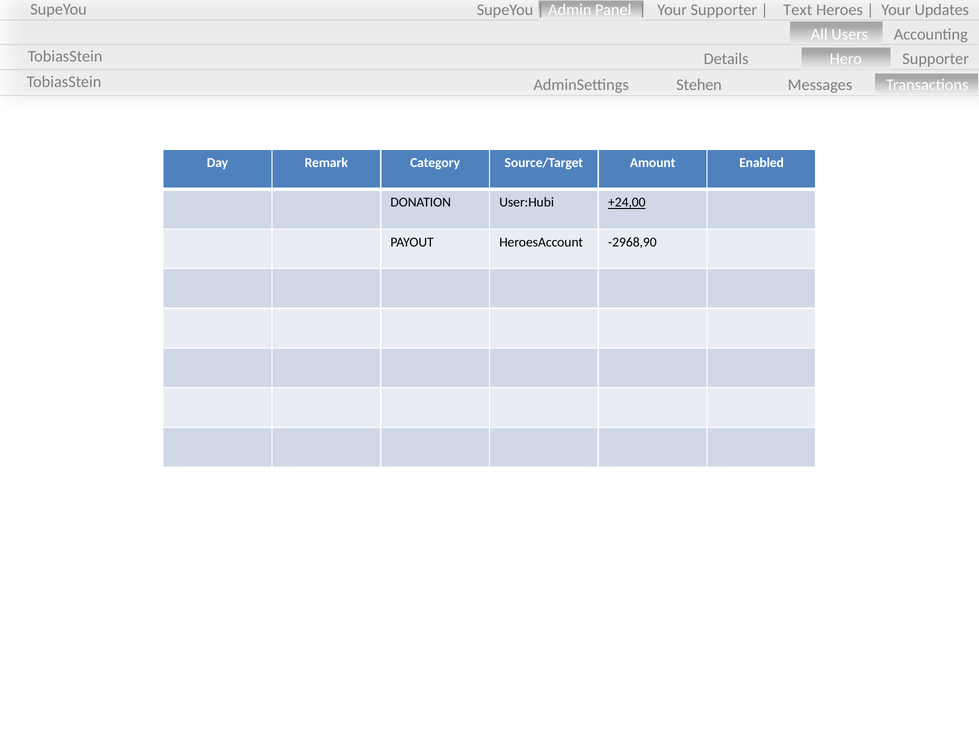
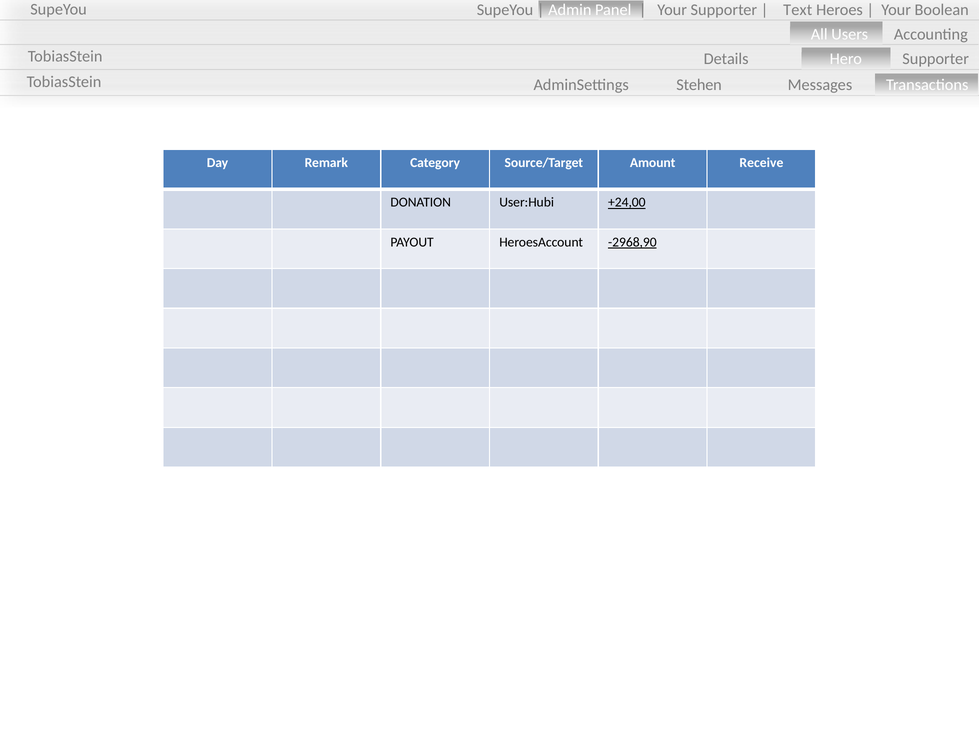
Updates: Updates -> Boolean (942, 10)
Enabled: Enabled -> Receive (761, 163)
-2968,90 underline: none -> present (632, 242)
